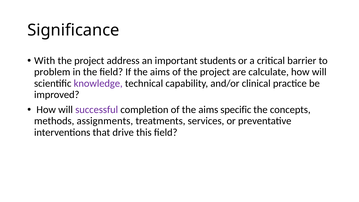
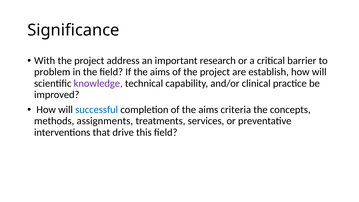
students: students -> research (218, 61)
calculate: calculate -> establish (269, 72)
successful colour: purple -> blue (97, 110)
specific: specific -> criteria (236, 110)
